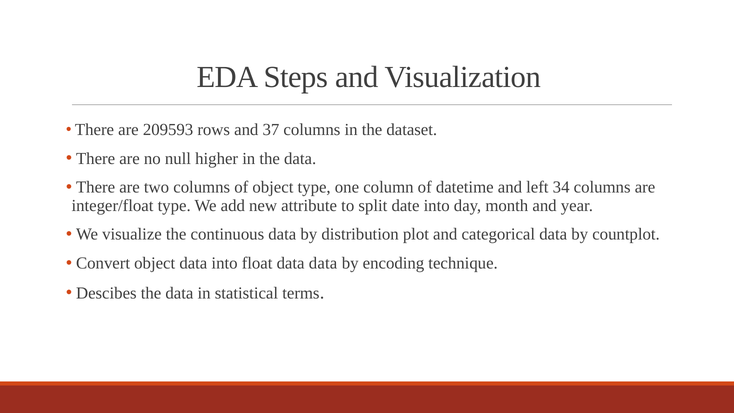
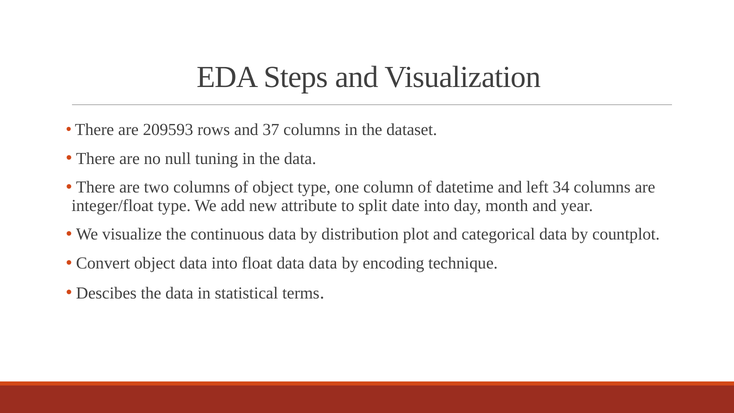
higher: higher -> tuning (217, 158)
